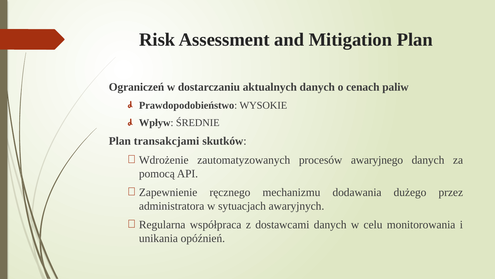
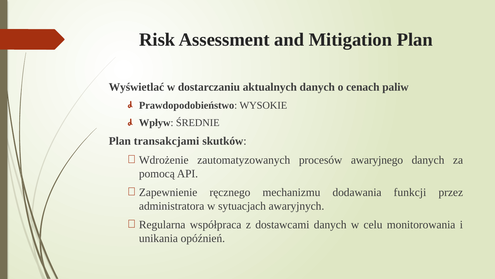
Ograniczeń: Ograniczeń -> Wyświetlać (136, 87)
dużego: dużego -> funkcji (410, 192)
